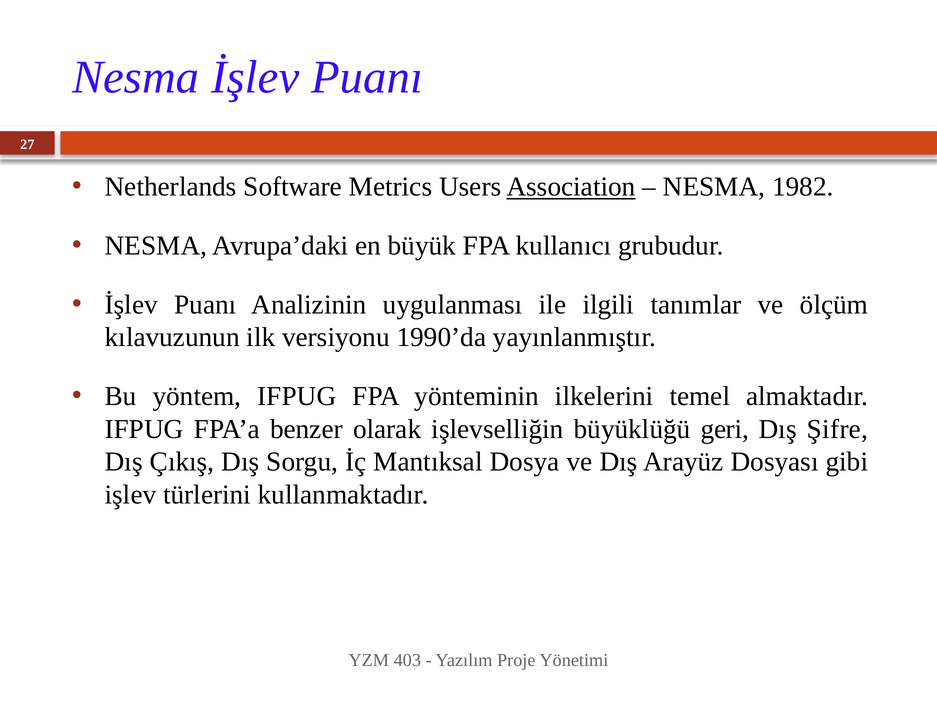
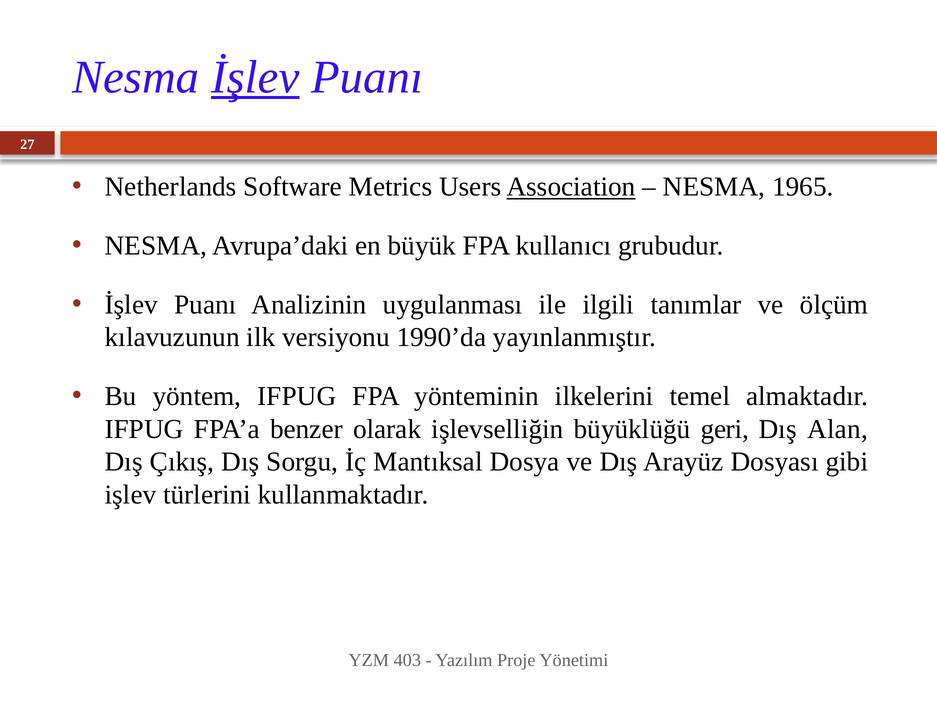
İşlev underline: none -> present (255, 77)
1982: 1982 -> 1965 (803, 187)
Şifre: Şifre -> Alan (838, 429)
